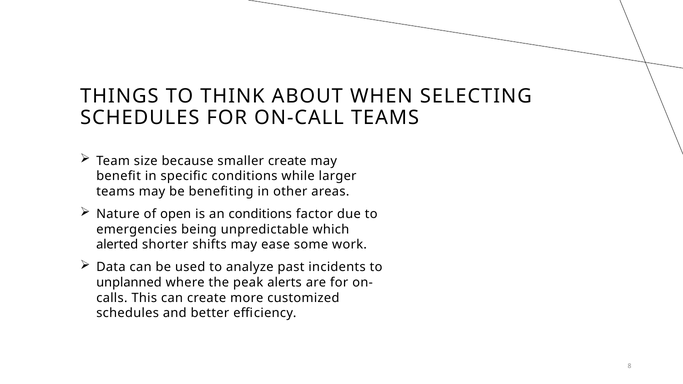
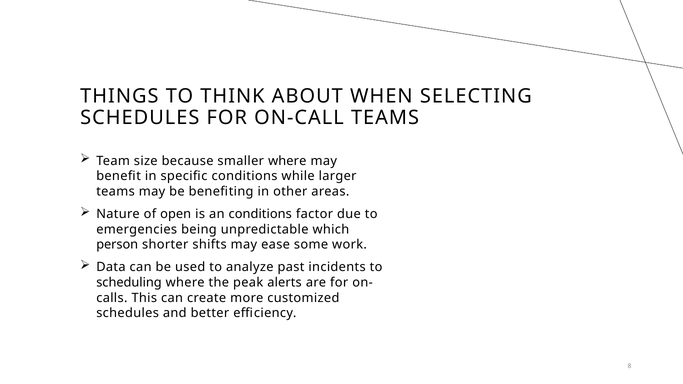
smaller create: create -> where (287, 161)
alerted: alerted -> person (117, 245)
unplanned: unplanned -> scheduling (129, 283)
